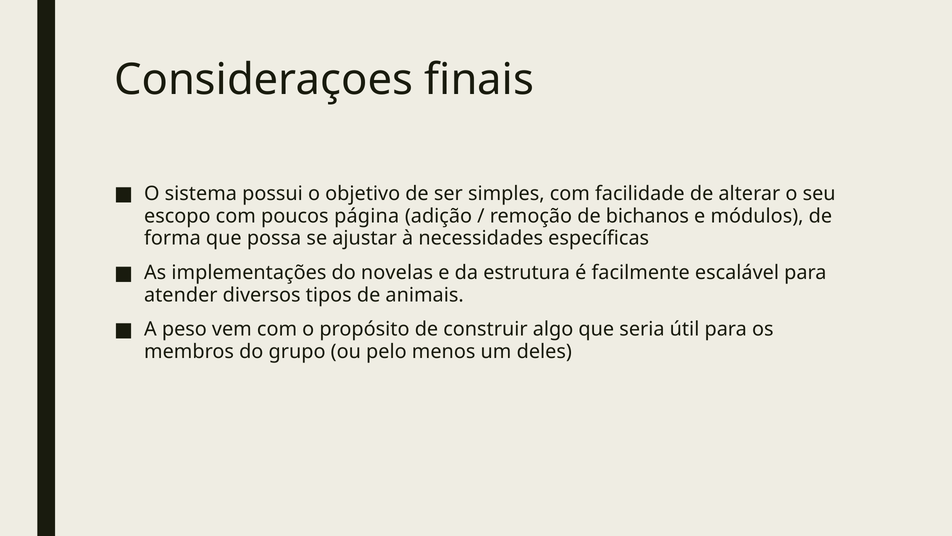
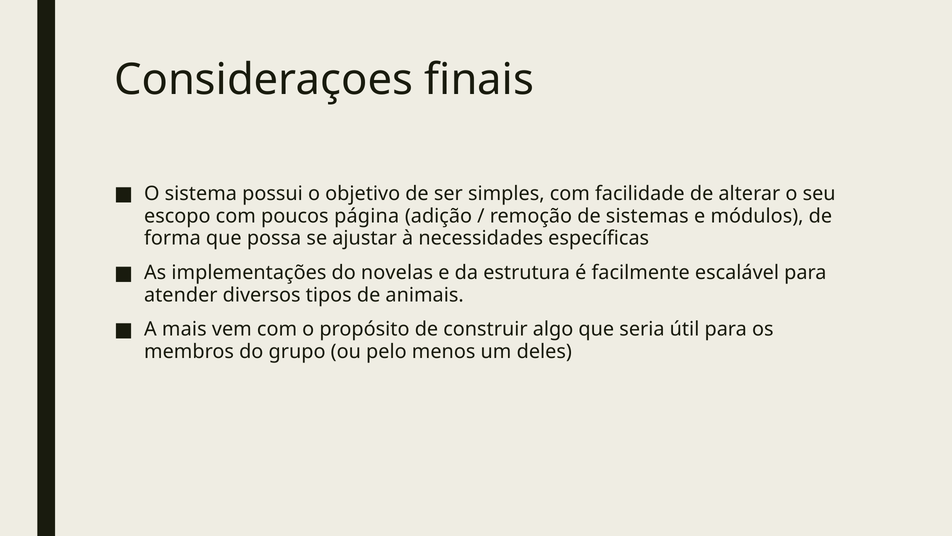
bichanos: bichanos -> sistemas (647, 216)
peso: peso -> mais (184, 329)
